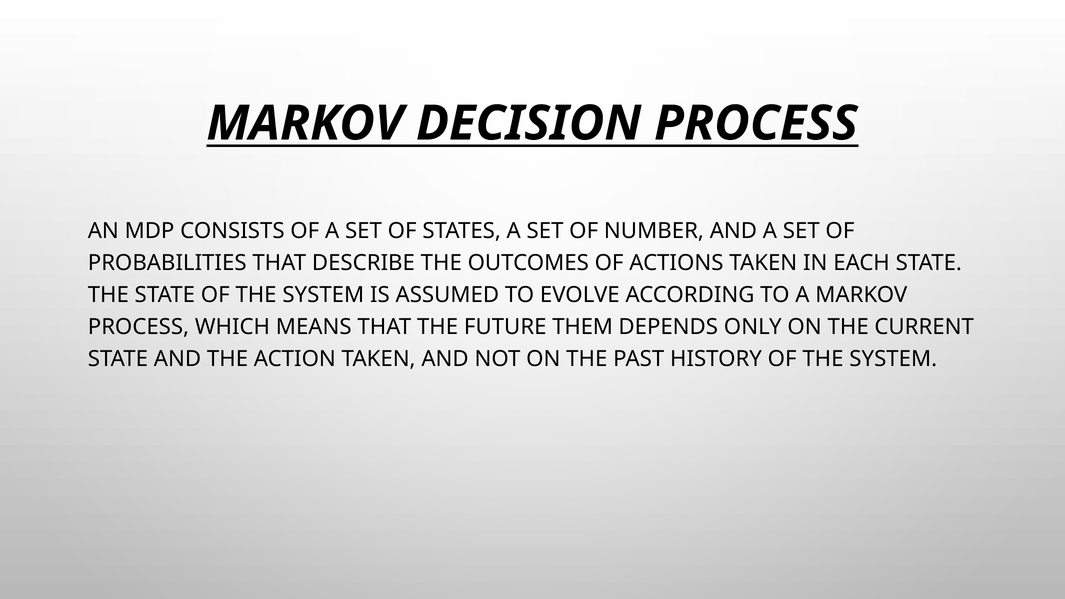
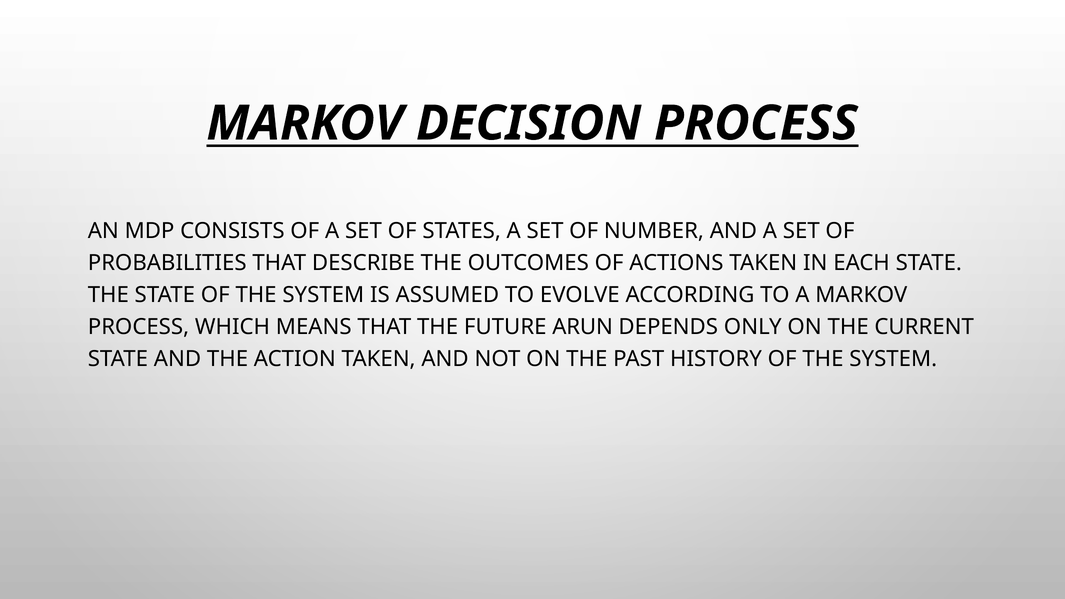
THEM: THEM -> ARUN (583, 327)
